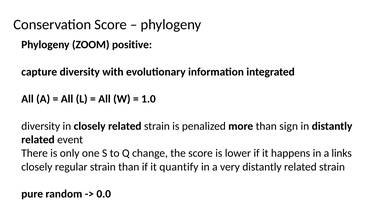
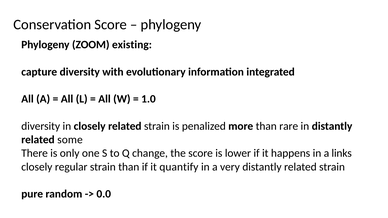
positive: positive -> existing (132, 45)
sign: sign -> rare (289, 126)
event: event -> some (70, 140)
